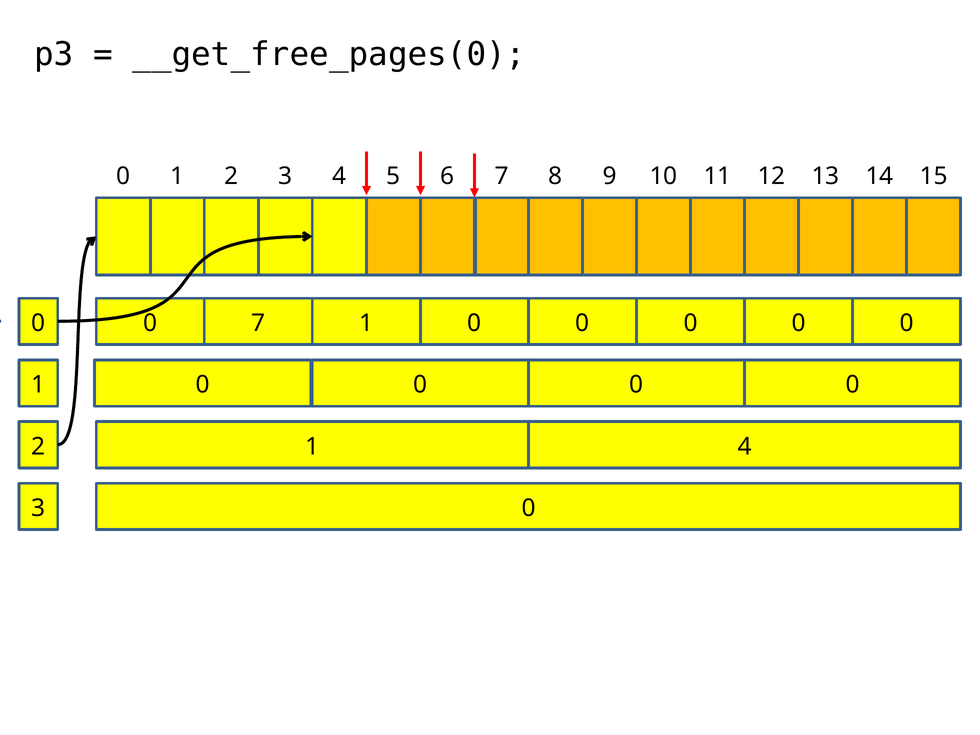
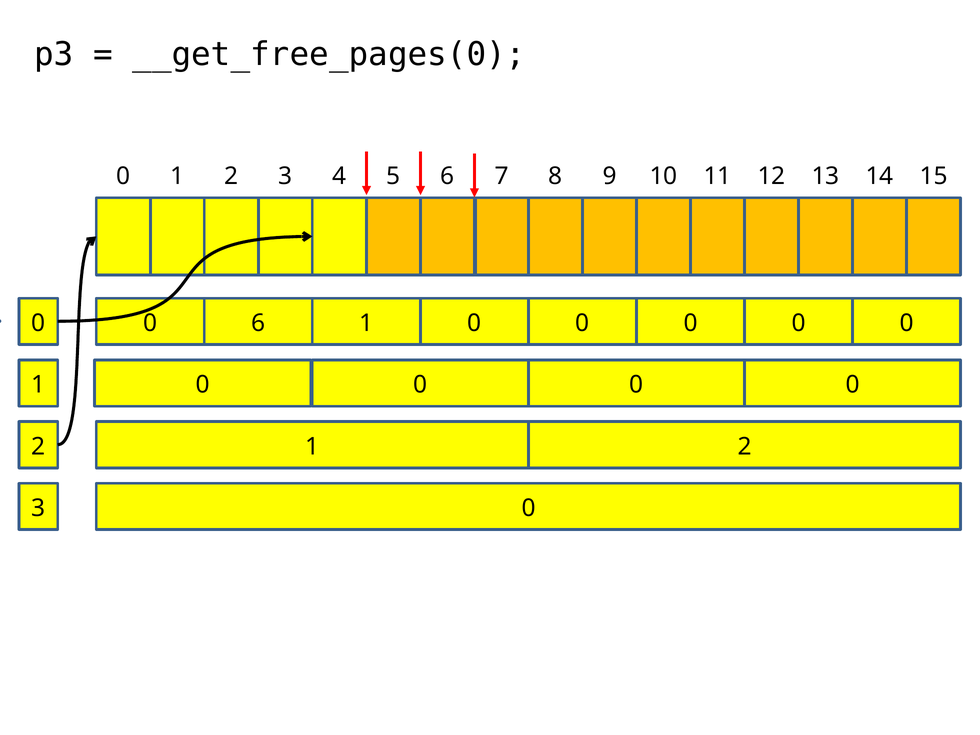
0 7: 7 -> 6 (258, 323)
4: 4 -> 2 (745, 446)
